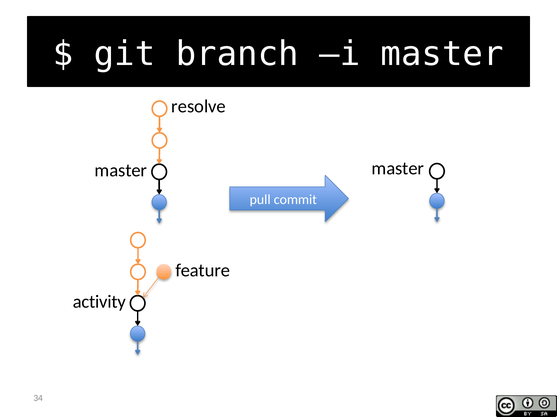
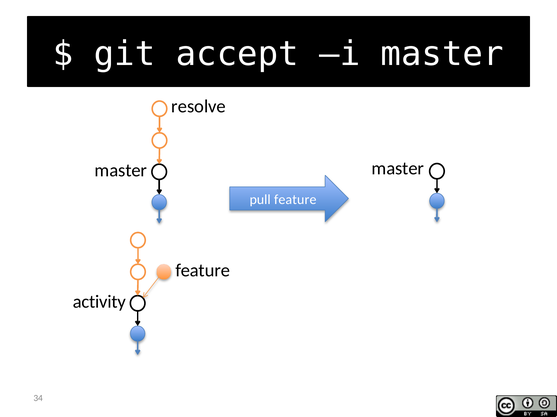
branch: branch -> accept (237, 54)
pull commit: commit -> feature (295, 200)
